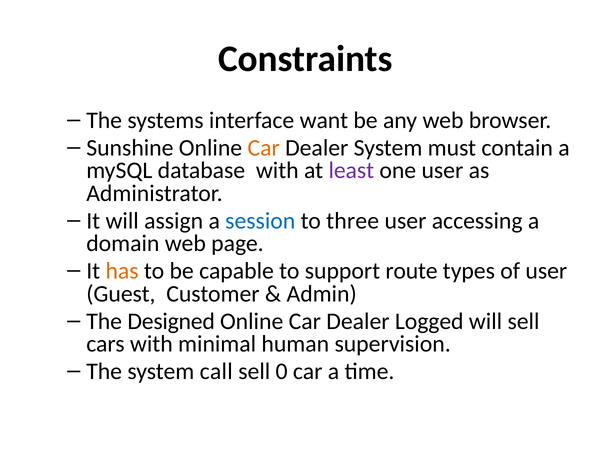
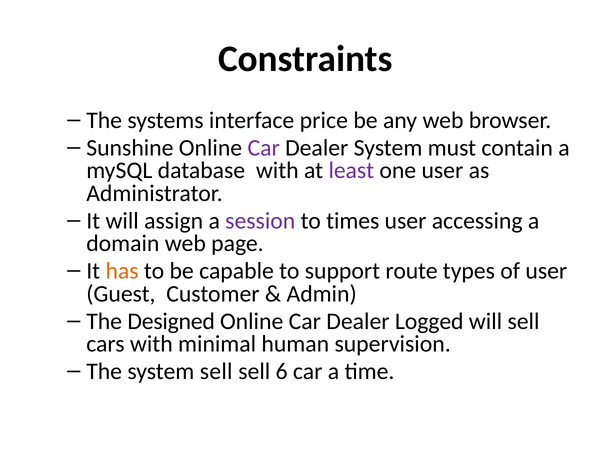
want: want -> price (324, 120)
Car colour: orange -> purple (264, 148)
session colour: blue -> purple (260, 221)
three: three -> times (353, 221)
system call: call -> sell (216, 372)
0: 0 -> 6 (282, 372)
